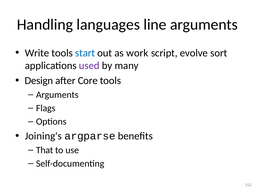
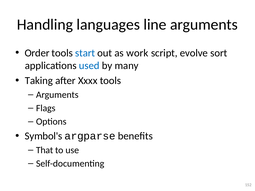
Write: Write -> Order (37, 53)
used colour: purple -> blue (89, 66)
Design: Design -> Taking (39, 81)
Core: Core -> Xxxx (88, 81)
Joining's: Joining's -> Symbol's (43, 136)
